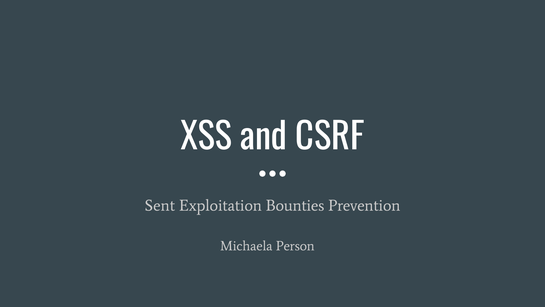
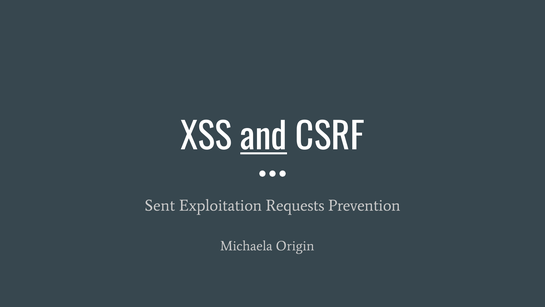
and underline: none -> present (264, 137)
Bounties: Bounties -> Requests (295, 205)
Person: Person -> Origin (295, 246)
